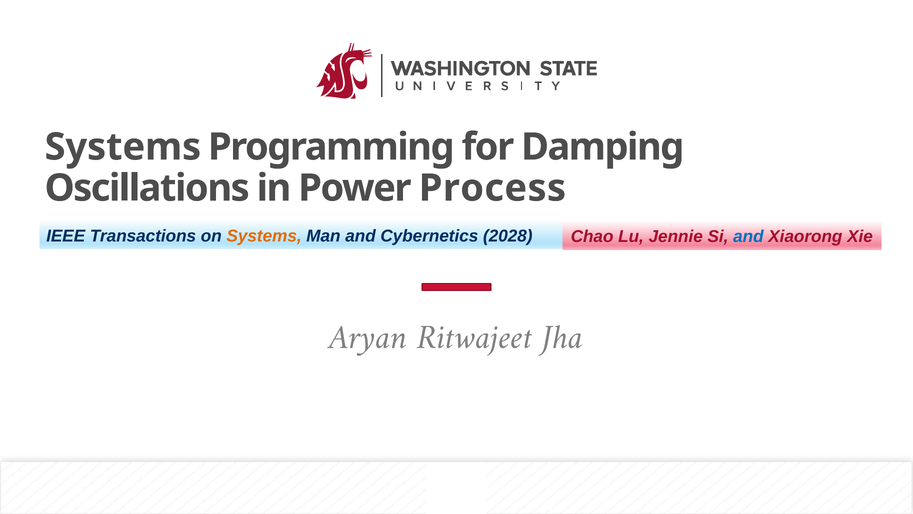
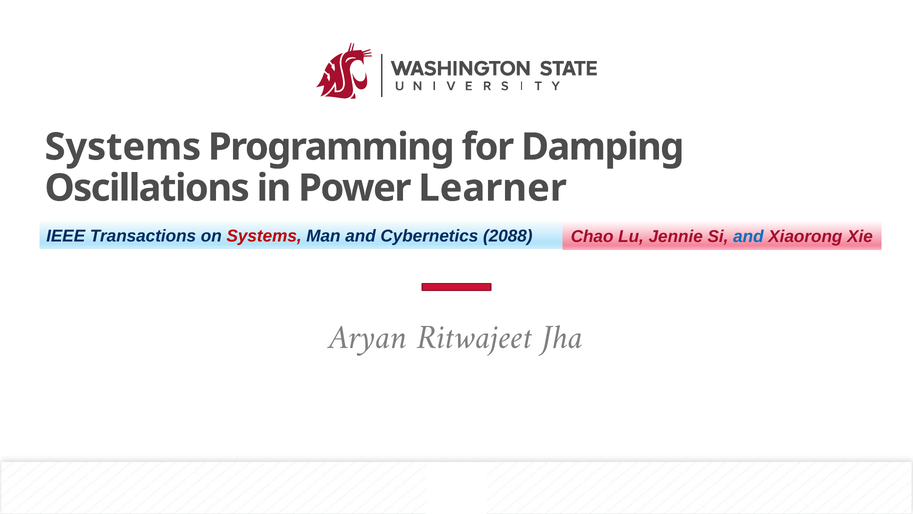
Process: Process -> Learner (493, 188)
Systems colour: orange -> red (264, 236)
2028: 2028 -> 2088 (508, 236)
